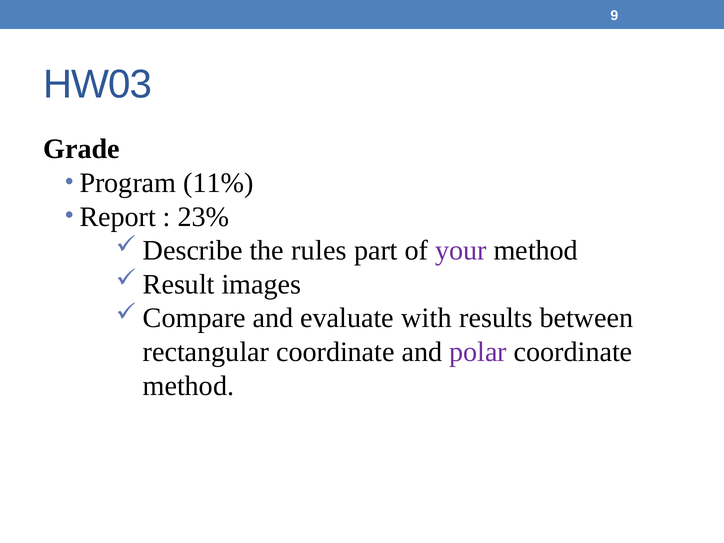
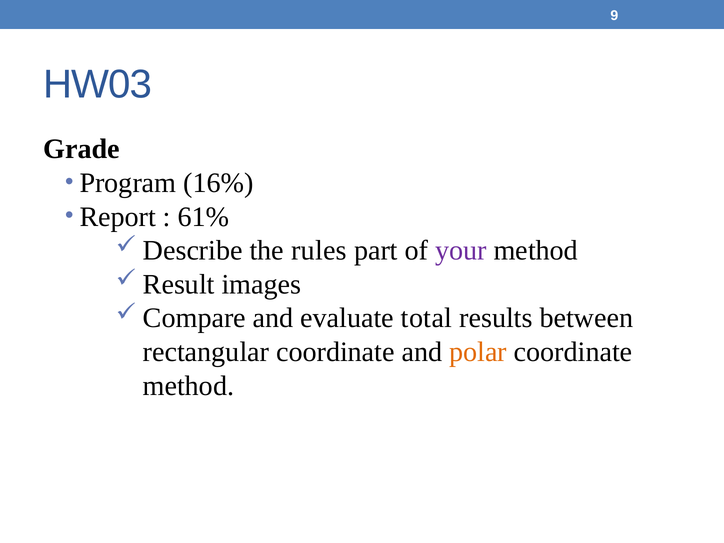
11%: 11% -> 16% (218, 183)
23%: 23% -> 61% (204, 217)
with: with -> total (427, 318)
polar colour: purple -> orange (478, 352)
